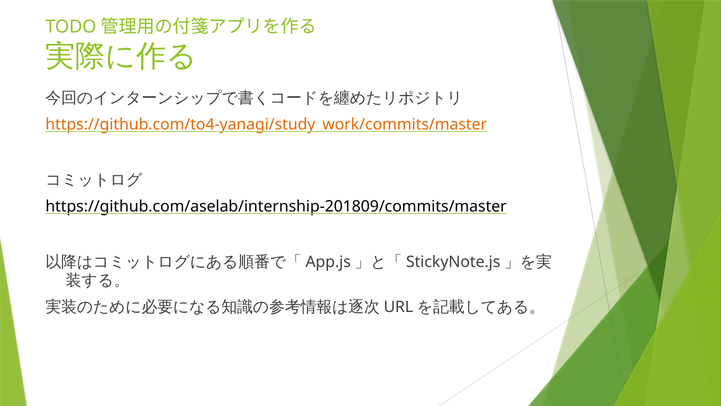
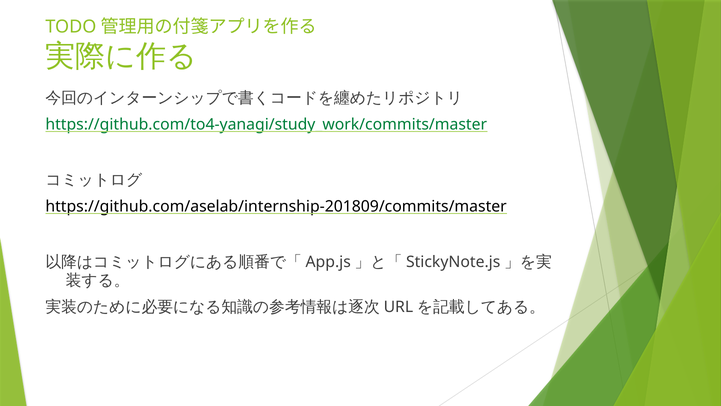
https://github.com/to4-yanagi/study_work/commits/master colour: orange -> green (266, 124)
